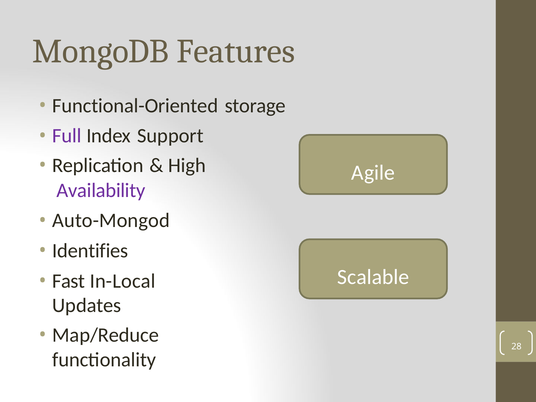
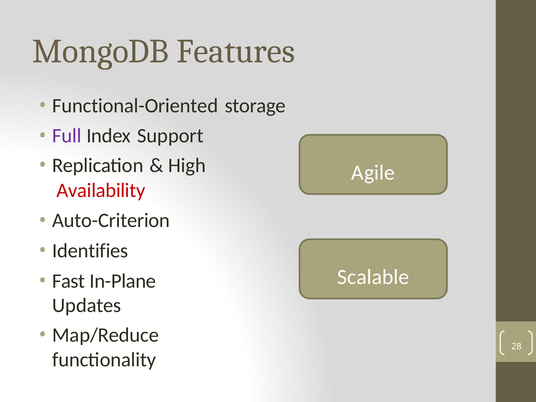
Availability colour: purple -> red (101, 190)
Auto-Mongod: Auto-Mongod -> Auto-Criterion (111, 221)
In-Local: In-Local -> In-Plane (123, 281)
